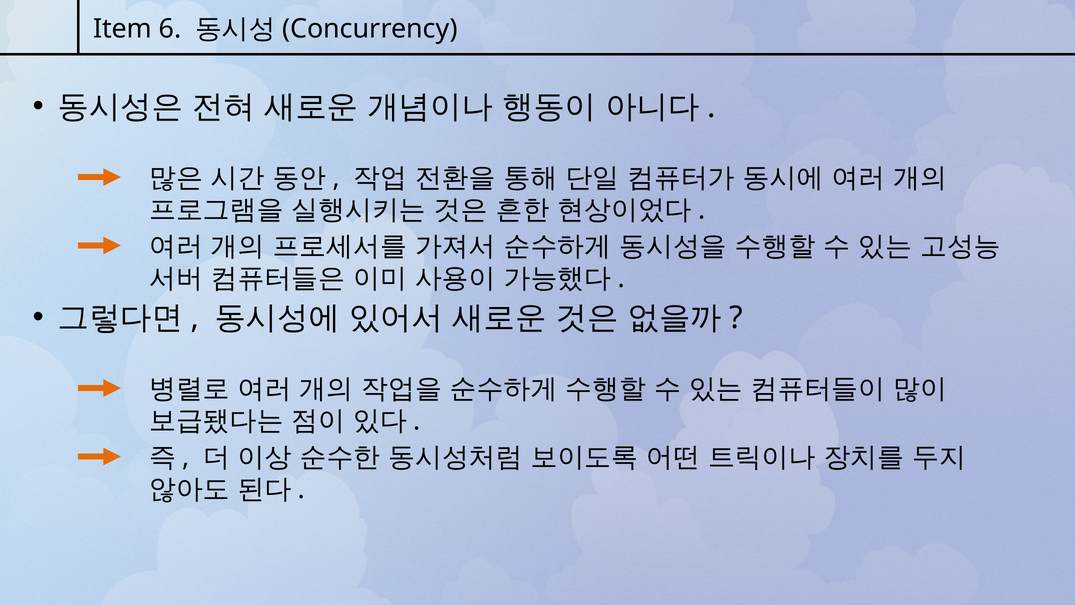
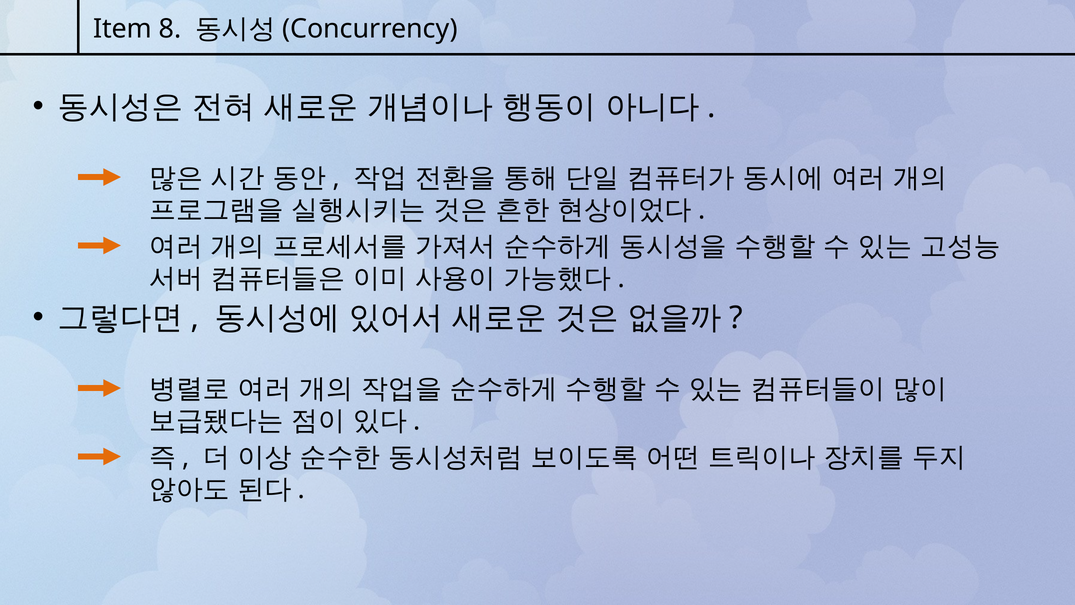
6: 6 -> 8 (170, 29)
